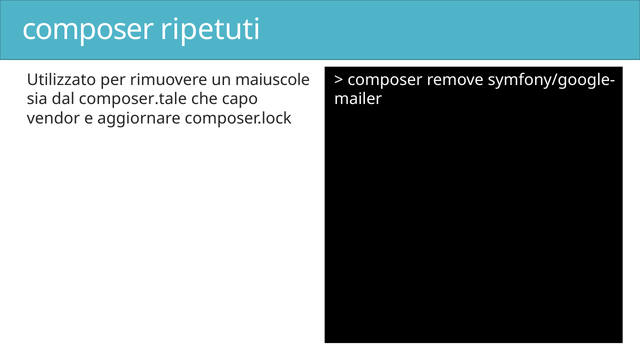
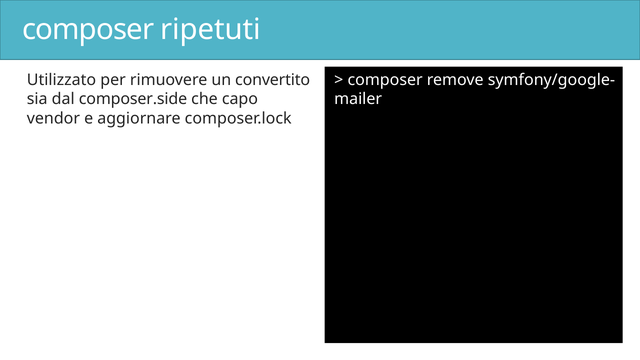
maiuscole: maiuscole -> convertito (273, 80)
composer.tale: composer.tale -> composer.side (133, 99)
